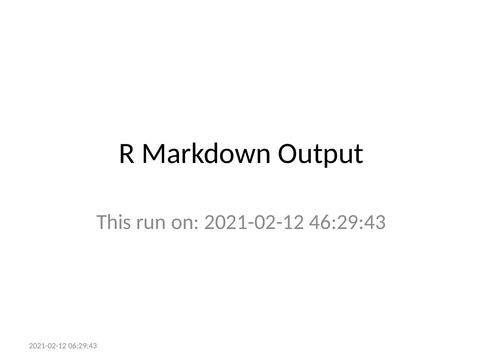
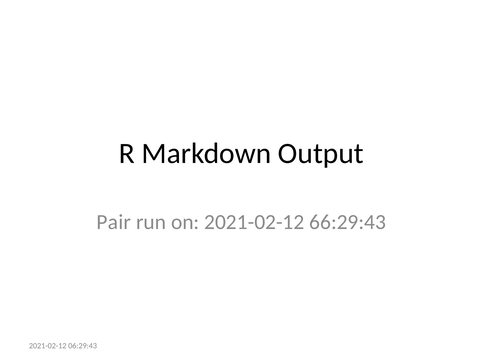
This: This -> Pair (114, 222)
46:29:43: 46:29:43 -> 66:29:43 (348, 222)
